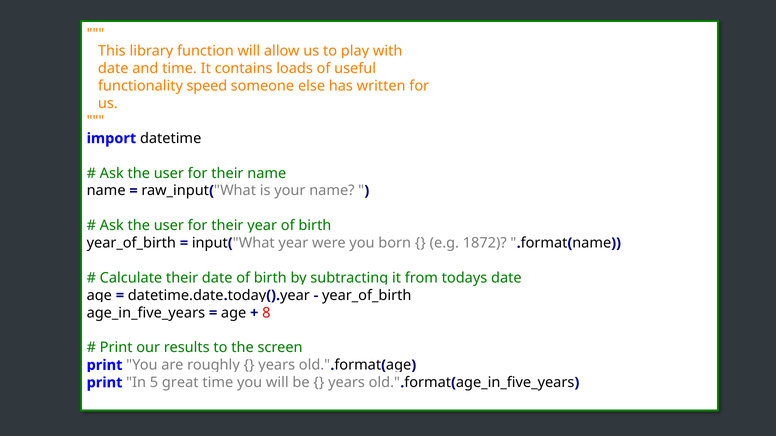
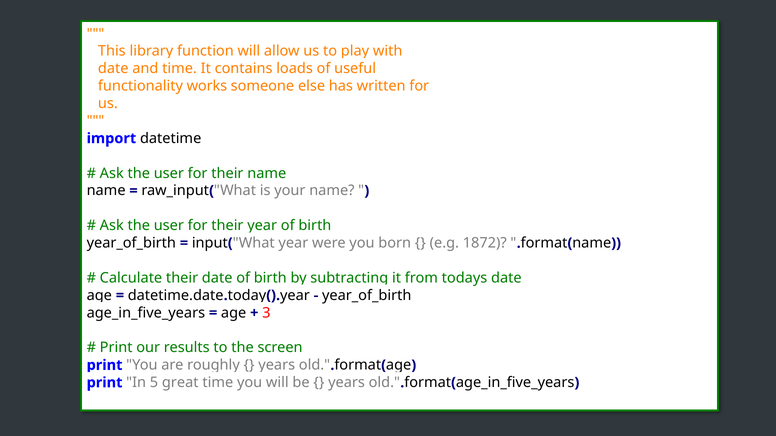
speed: speed -> works (207, 86)
8: 8 -> 3 (266, 313)
